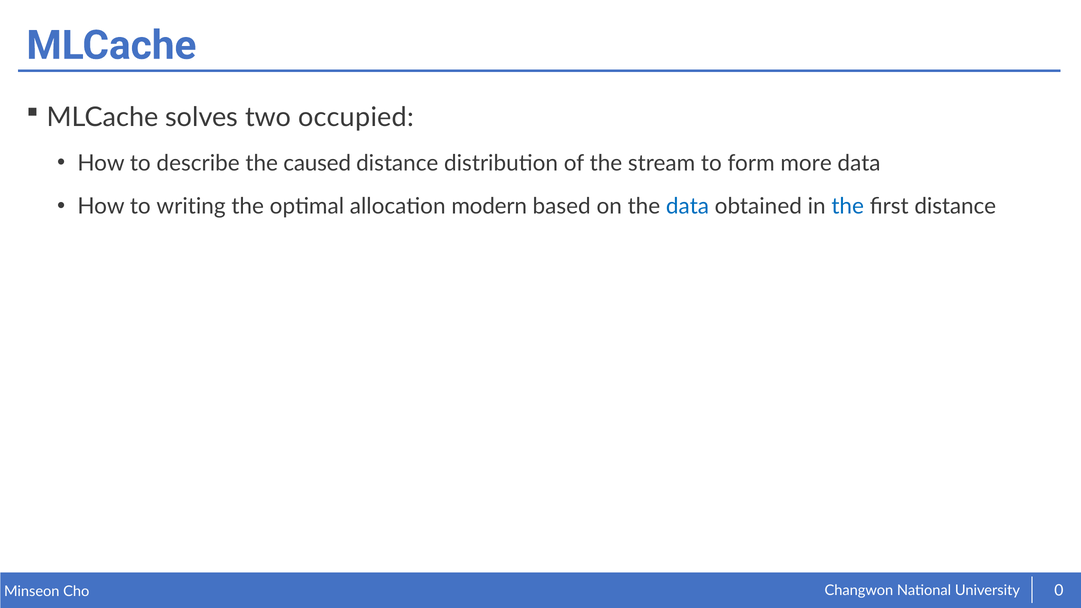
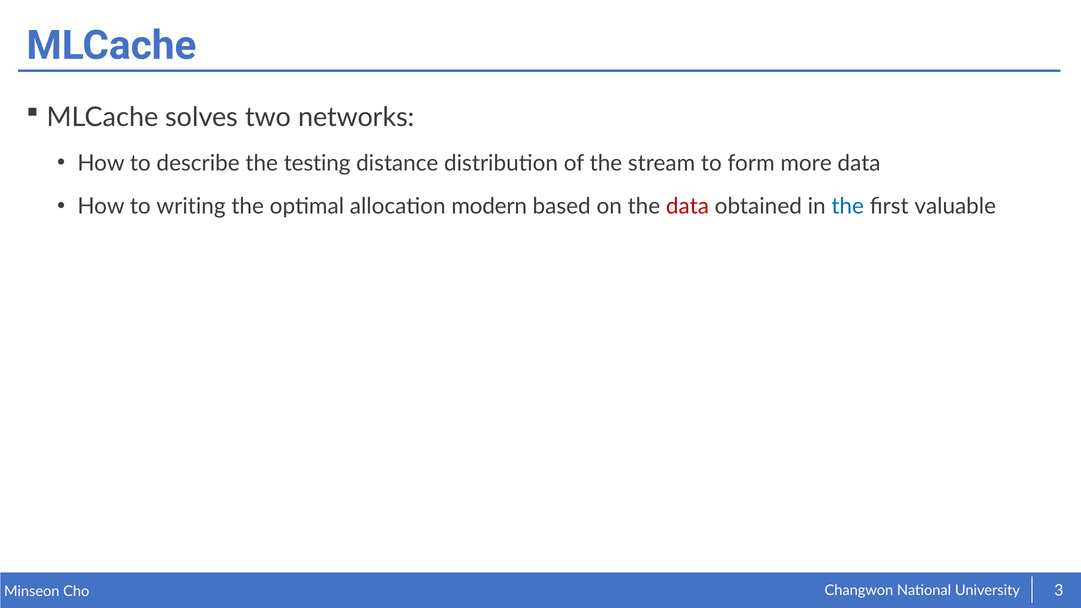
occupied: occupied -> networks (356, 117)
caused: caused -> testing (317, 163)
data colour: blue -> red (688, 207)
first distance: distance -> valuable (955, 207)
0: 0 -> 3 (1059, 591)
